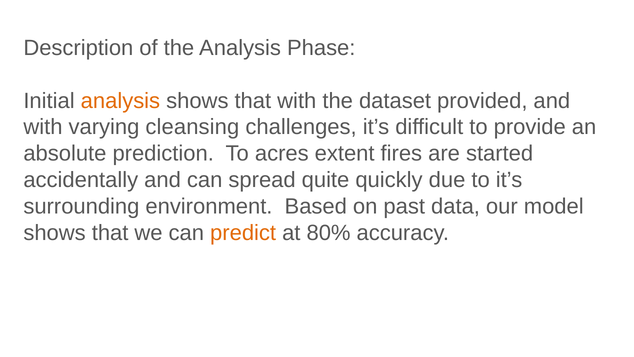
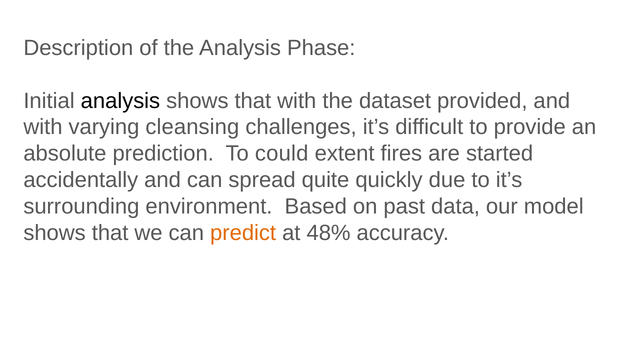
analysis colour: orange -> black (120, 101)
acres: acres -> could (282, 153)
80%: 80% -> 48% (329, 233)
